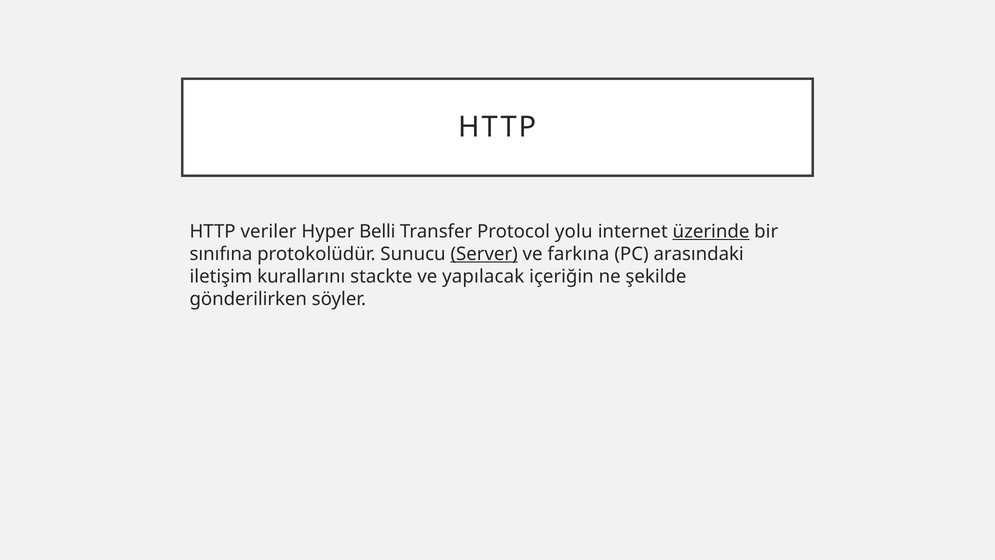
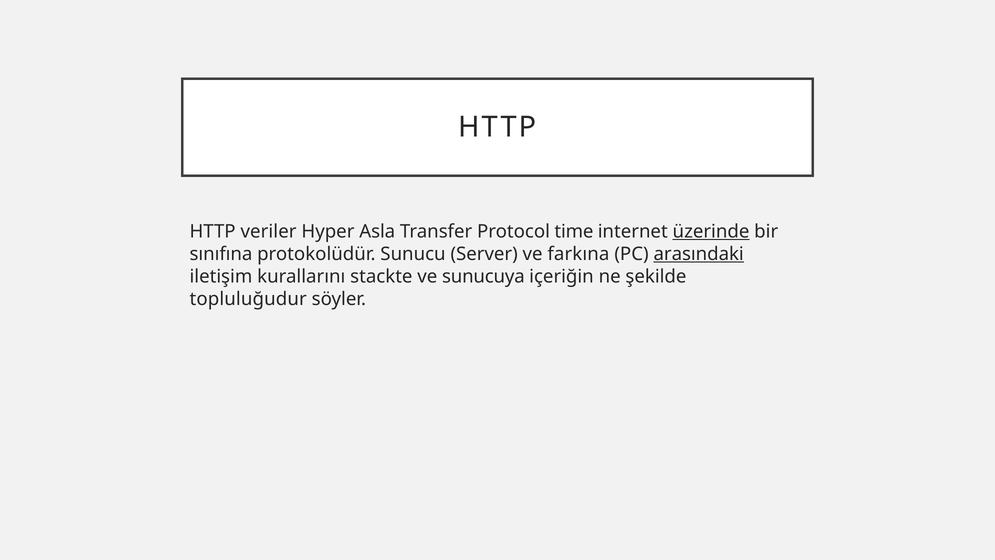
Belli: Belli -> Asla (377, 232)
yolu: yolu -> time (574, 232)
Server underline: present -> none (484, 254)
arasındaki underline: none -> present (699, 254)
yapılacak: yapılacak -> sunucuya (483, 276)
gönderilirken: gönderilirken -> topluluğudur (248, 299)
